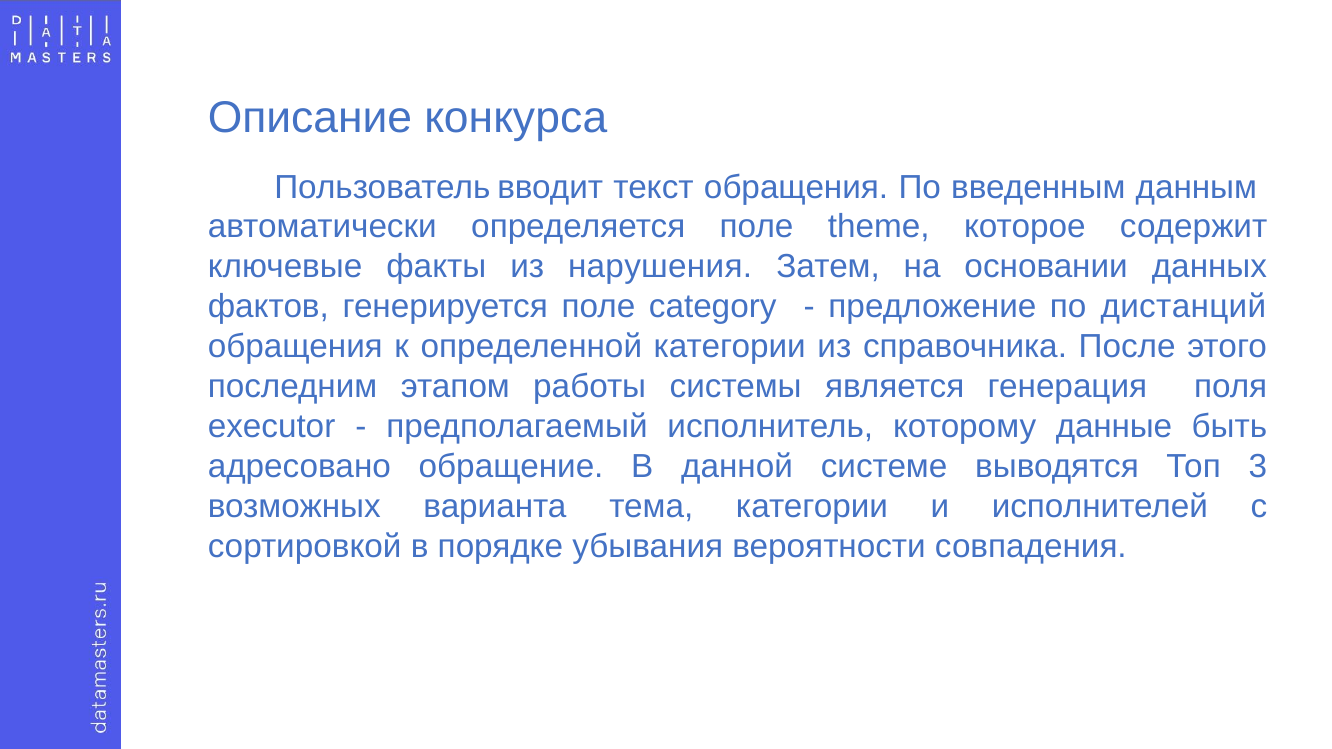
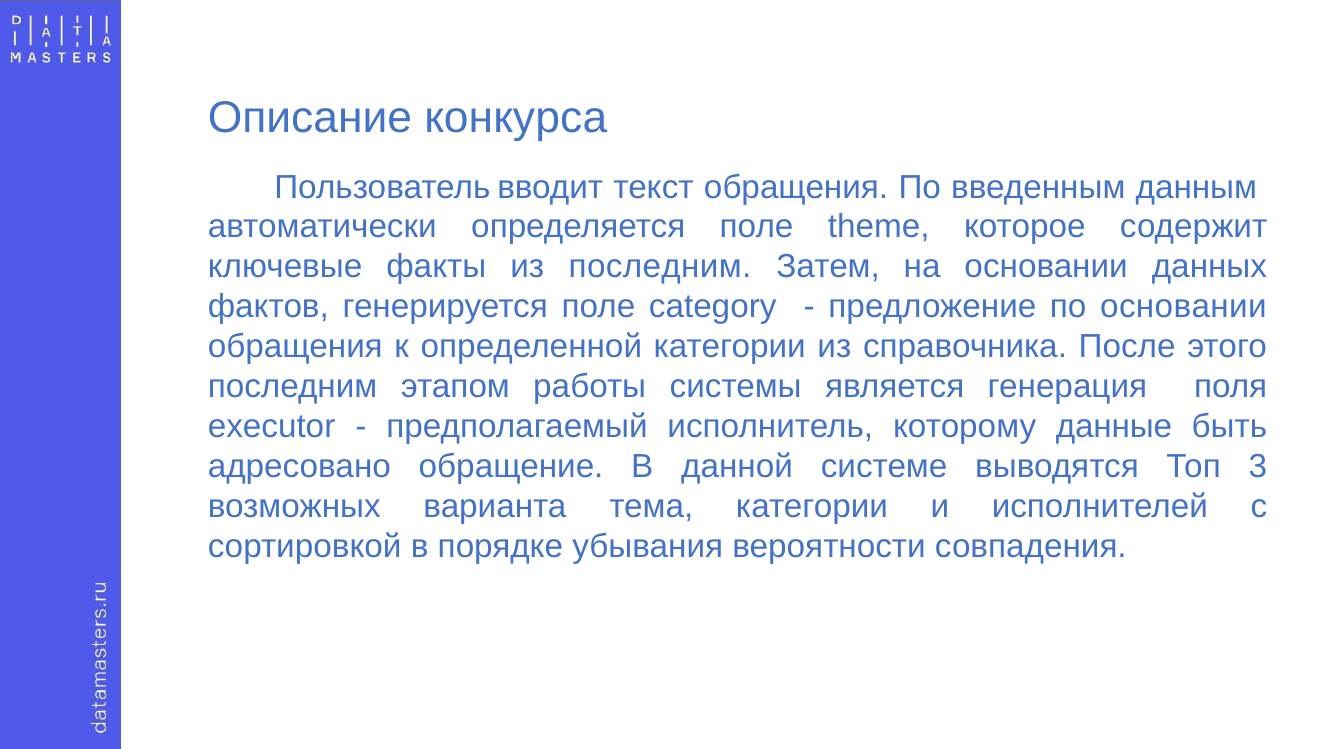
из нарушения: нарушения -> последним (660, 267)
по дистанций: дистанций -> основании (1183, 307)
